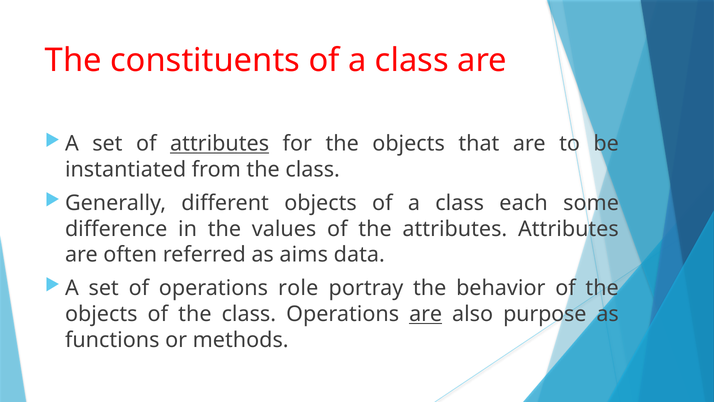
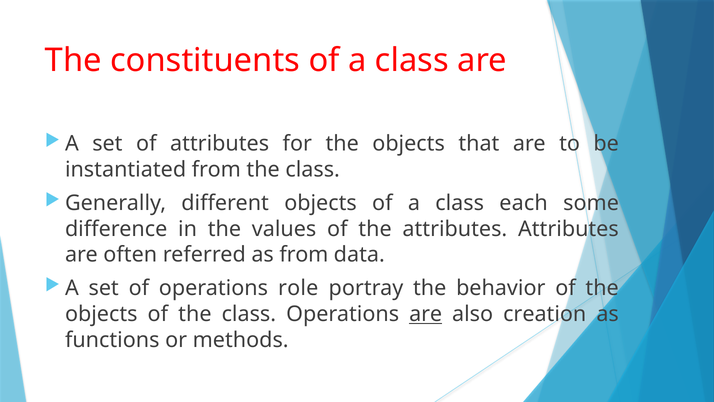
attributes underline: present -> none (220, 144)
as aims: aims -> from (304, 255)
purpose: purpose -> creation (545, 314)
